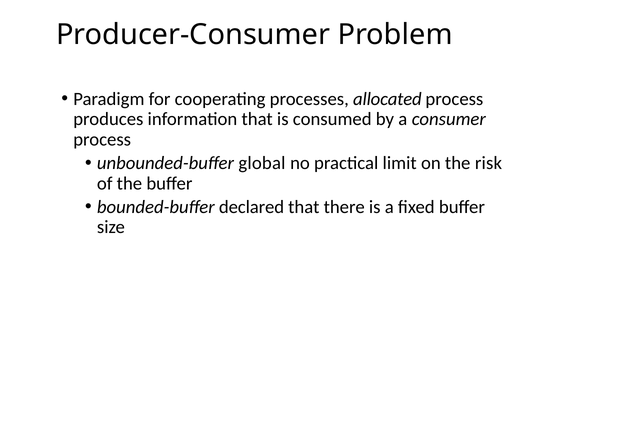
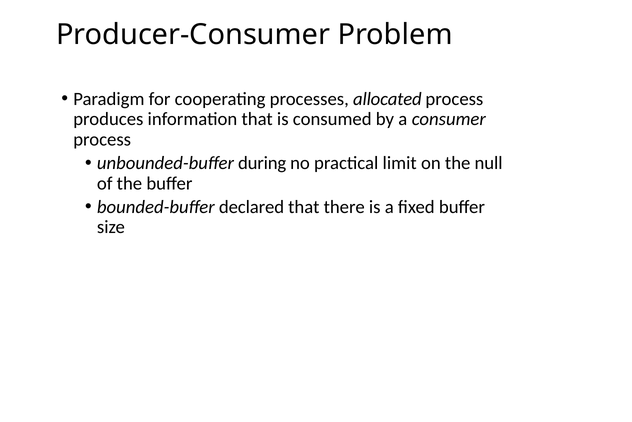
global: global -> during (262, 163)
risk: risk -> null (489, 163)
